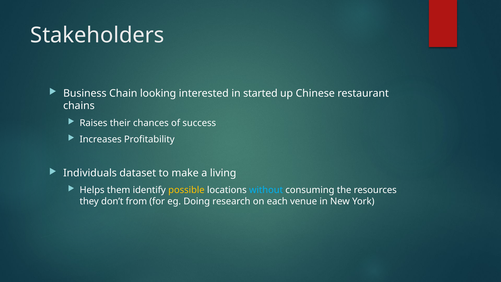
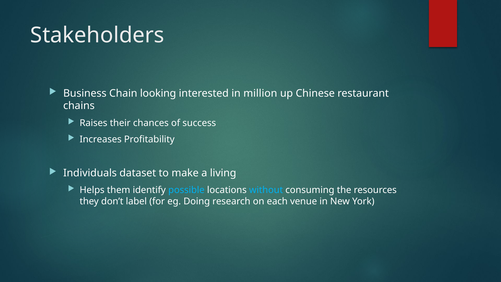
started: started -> million (260, 93)
possible colour: yellow -> light blue (186, 190)
from: from -> label (136, 201)
